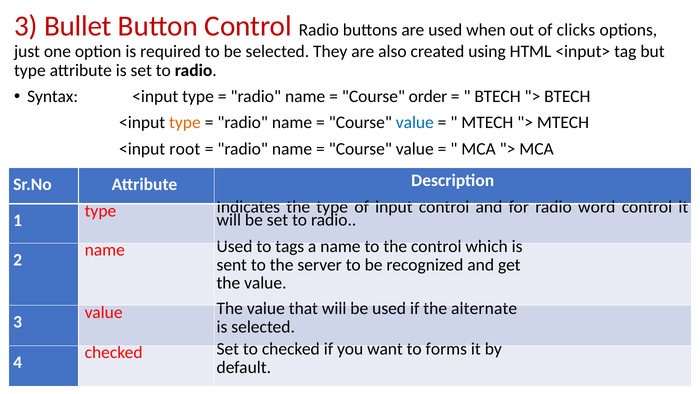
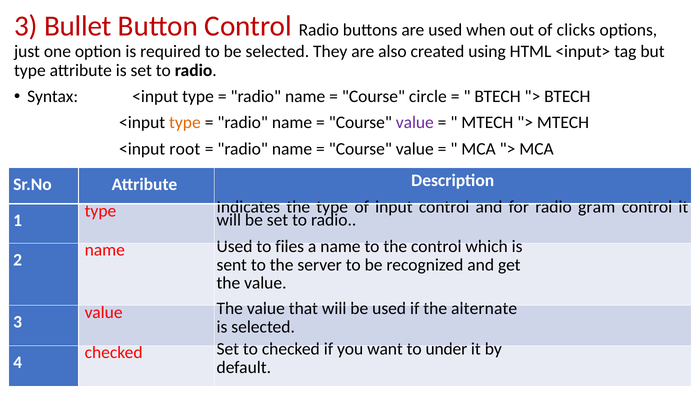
order: order -> circle (428, 96)
value colour: blue -> purple (415, 123)
word: word -> gram (597, 207)
tags: tags -> files (290, 246)
forms: forms -> under (446, 349)
